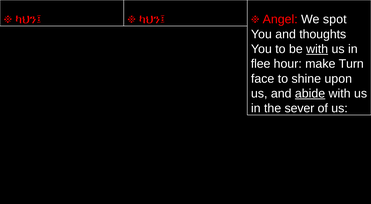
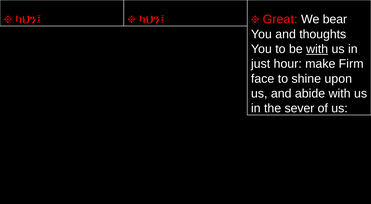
Angel: Angel -> Great (280, 19)
spot: spot -> bear (335, 19)
flee: flee -> just (261, 64)
Turn: Turn -> Firm (351, 64)
abide underline: present -> none (310, 94)
